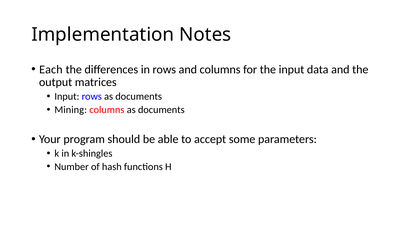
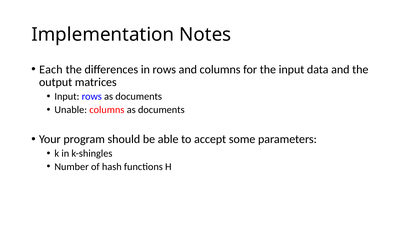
Mining: Mining -> Unable (71, 110)
